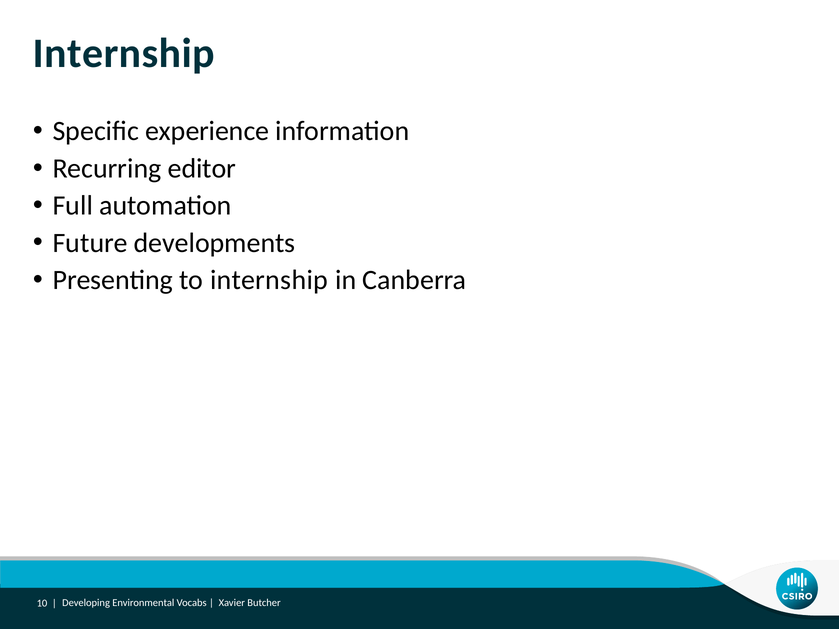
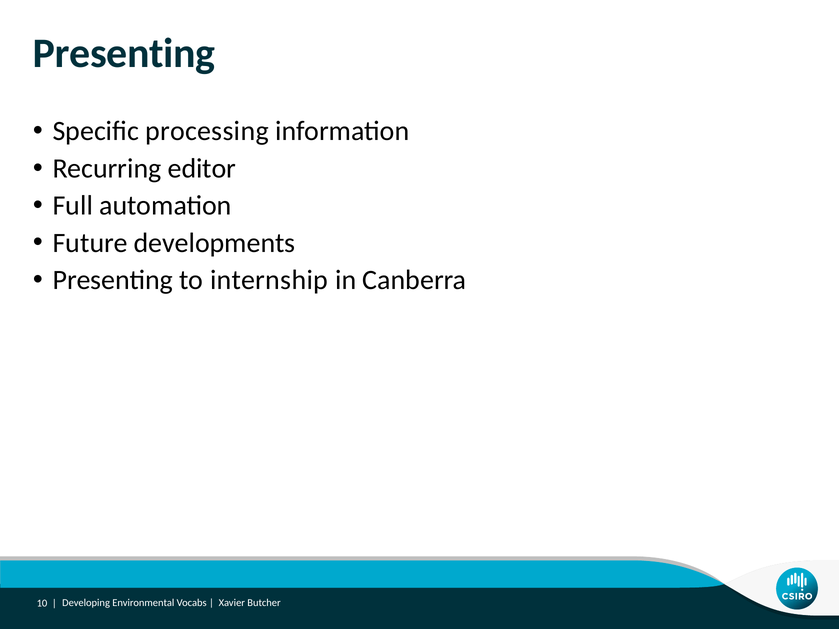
Internship: Internship -> Presenting (124, 53)
experience: experience -> processing (207, 131)
